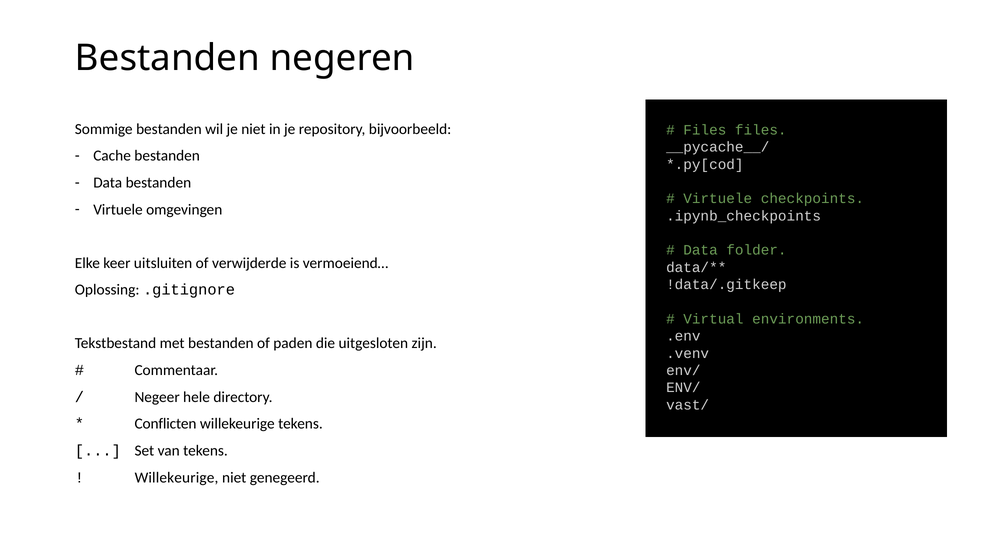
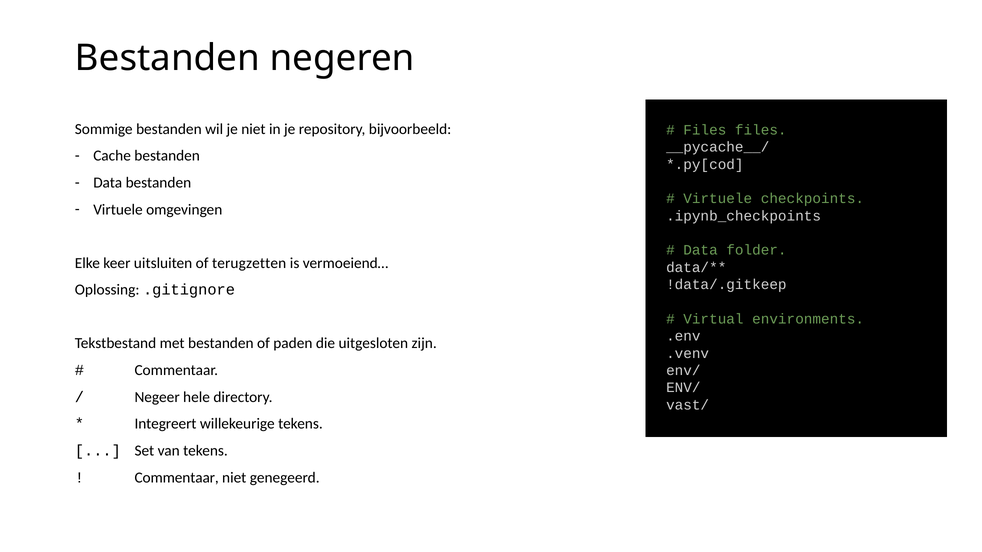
verwijderde: verwijderde -> terugzetten (249, 263)
Conflicten: Conflicten -> Integreert (166, 424)
Willekeurige: Willekeurige -> Commentaar (177, 478)
